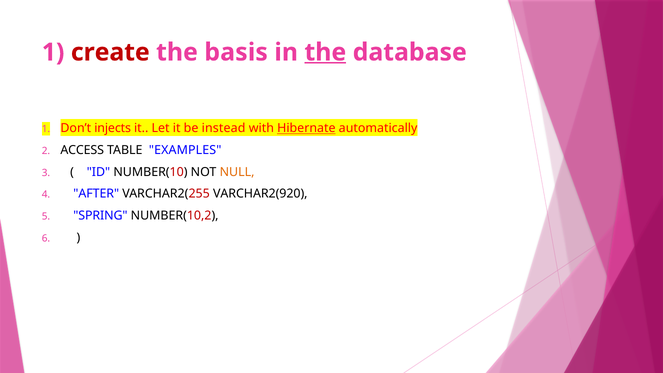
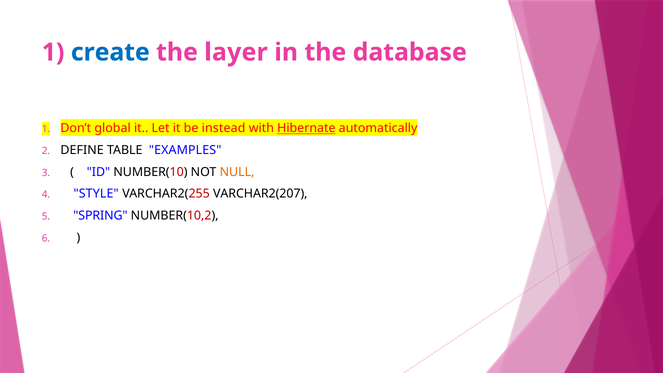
create colour: red -> blue (110, 52)
basis: basis -> layer (236, 52)
the underline: present -> none (325, 52)
injects: injects -> global (113, 128)
ACCESS: ACCESS -> DEFINE (82, 150)
AFTER: AFTER -> STYLE (96, 194)
VARCHAR2(920: VARCHAR2(920 -> VARCHAR2(207 (260, 194)
